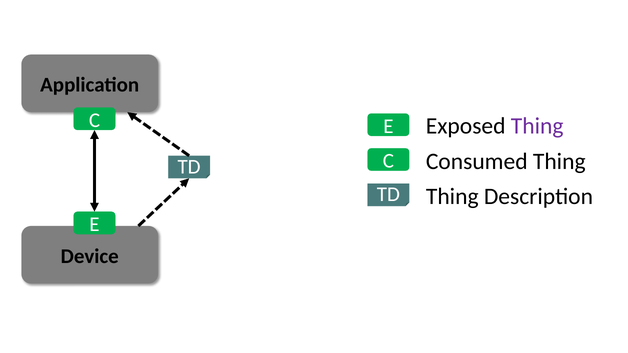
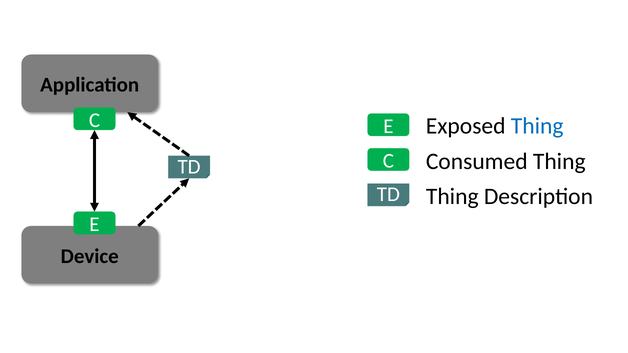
Thing colour: purple -> blue (537, 126)
